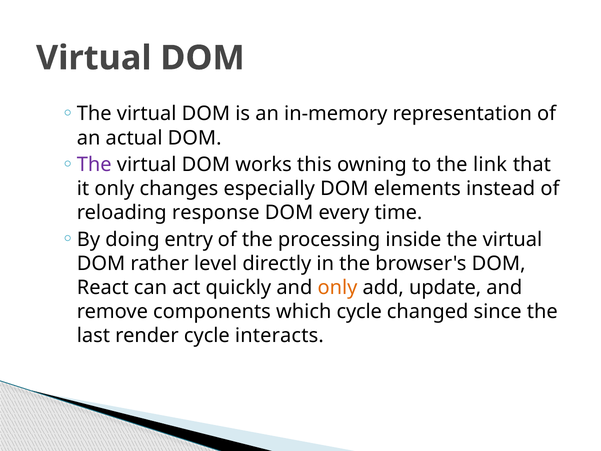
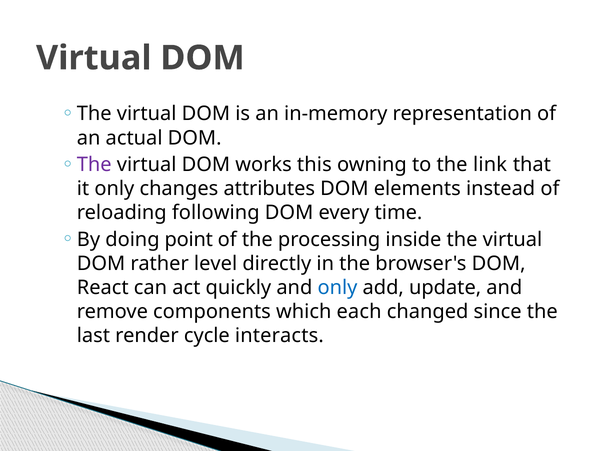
especially: especially -> attributes (269, 189)
response: response -> following (216, 213)
entry: entry -> point (189, 239)
only colour: orange -> blue (337, 287)
which cycle: cycle -> each (359, 312)
